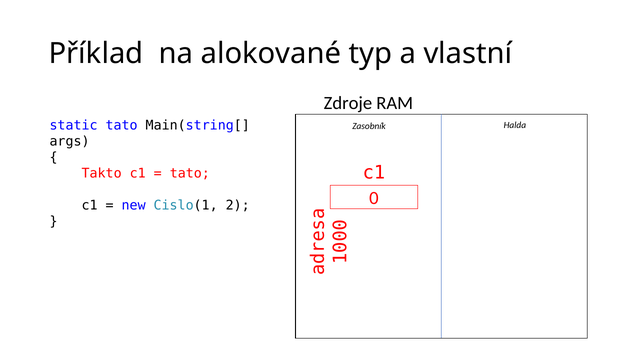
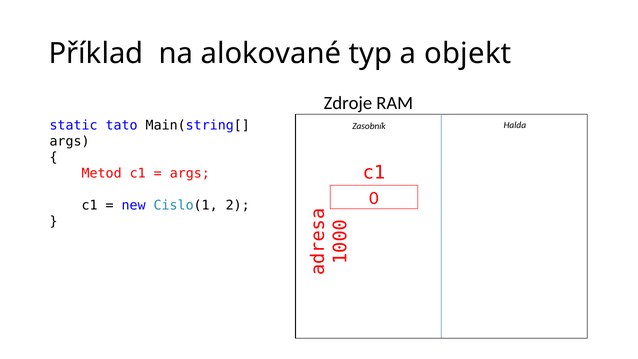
vlastní: vlastní -> objekt (468, 54)
Takto: Takto -> Metod (102, 173)
tato: tato -> args (190, 173)
